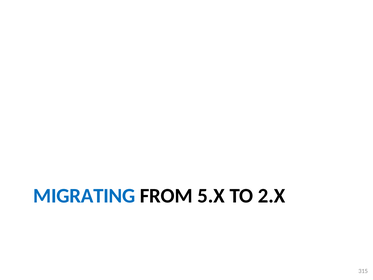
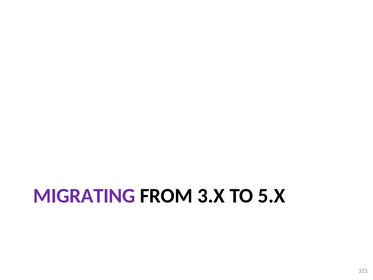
MIGRATING colour: blue -> purple (84, 196)
5.X: 5.X -> 3.X (211, 196)
2.X: 2.X -> 5.X (272, 196)
